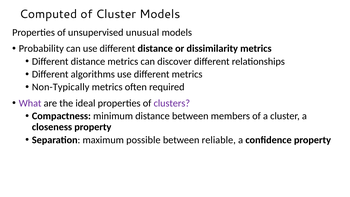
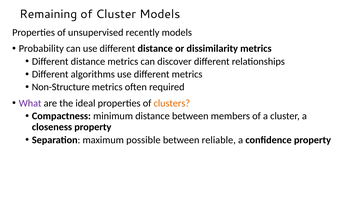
Computed: Computed -> Remaining (48, 14)
unusual: unusual -> recently (143, 32)
Non-Typically: Non-Typically -> Non-Structure (61, 87)
clusters colour: purple -> orange (172, 103)
